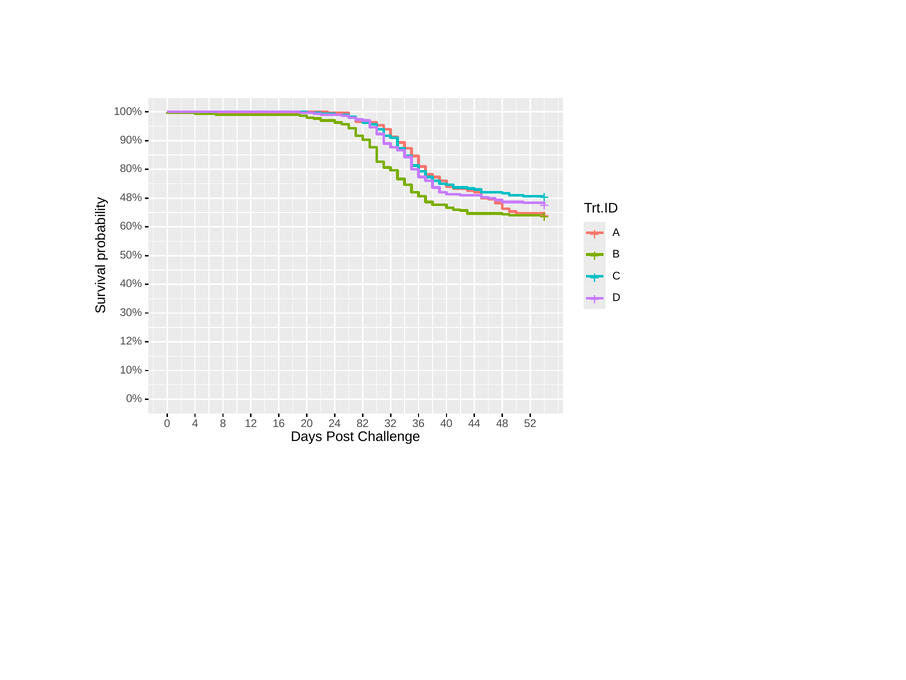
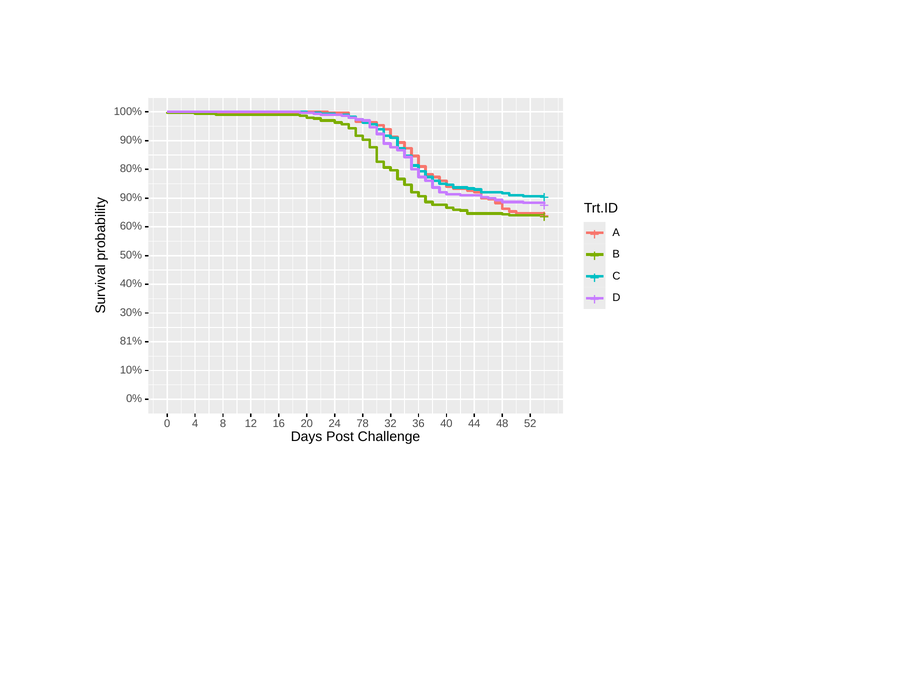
48%: 48% -> 90% (131, 197)
12%: 12% -> 81% (131, 341)
82: 82 -> 78 (363, 423)
